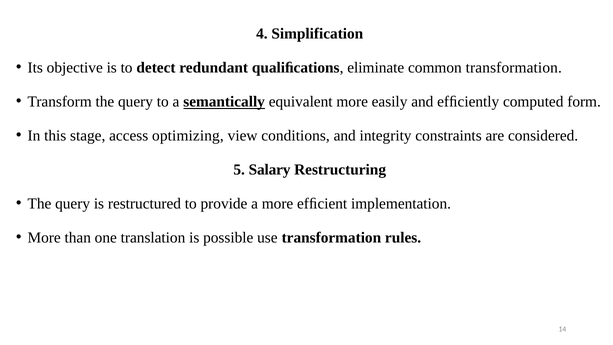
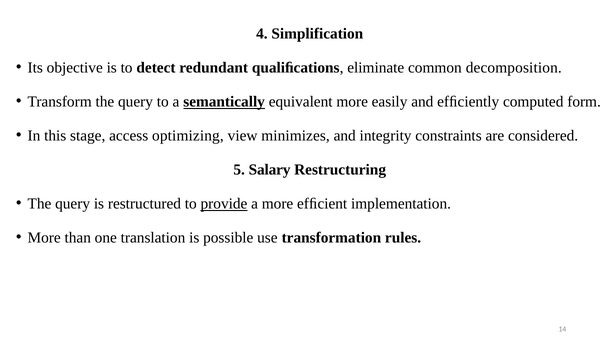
common transformation: transformation -> decomposition (514, 68)
conditions: conditions -> minimizes (296, 136)
provide underline: none -> present (224, 204)
